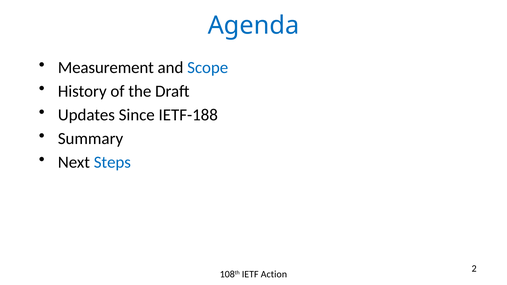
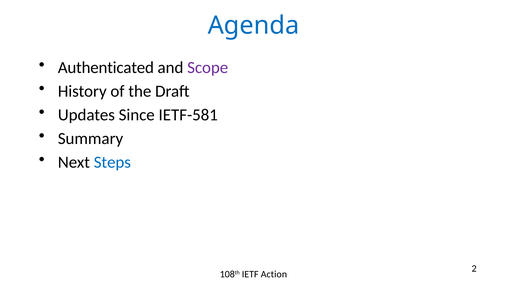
Measurement: Measurement -> Authenticated (106, 68)
Scope colour: blue -> purple (208, 68)
IETF-188: IETF-188 -> IETF-581 (188, 115)
